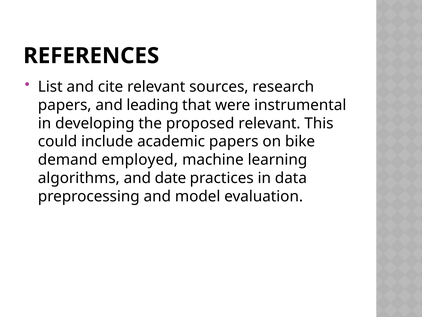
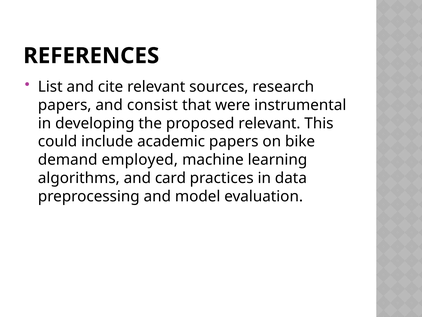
leading: leading -> consist (152, 105)
date: date -> card (170, 178)
